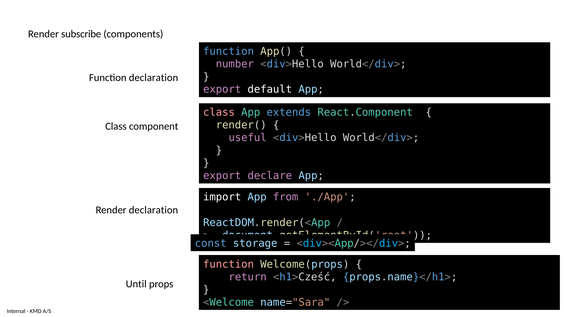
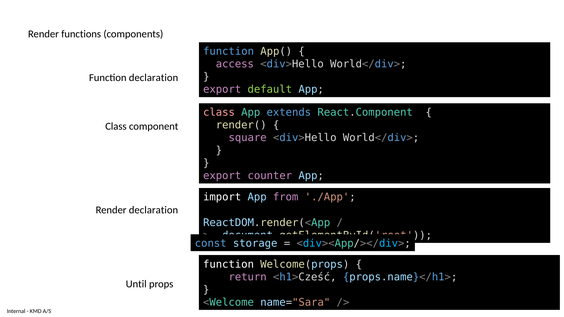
subscribe: subscribe -> functions (81, 34)
number: number -> access (235, 64)
default colour: white -> light green (270, 90)
useful: useful -> square (248, 138)
declare: declare -> counter (270, 176)
function colour: pink -> white (229, 264)
